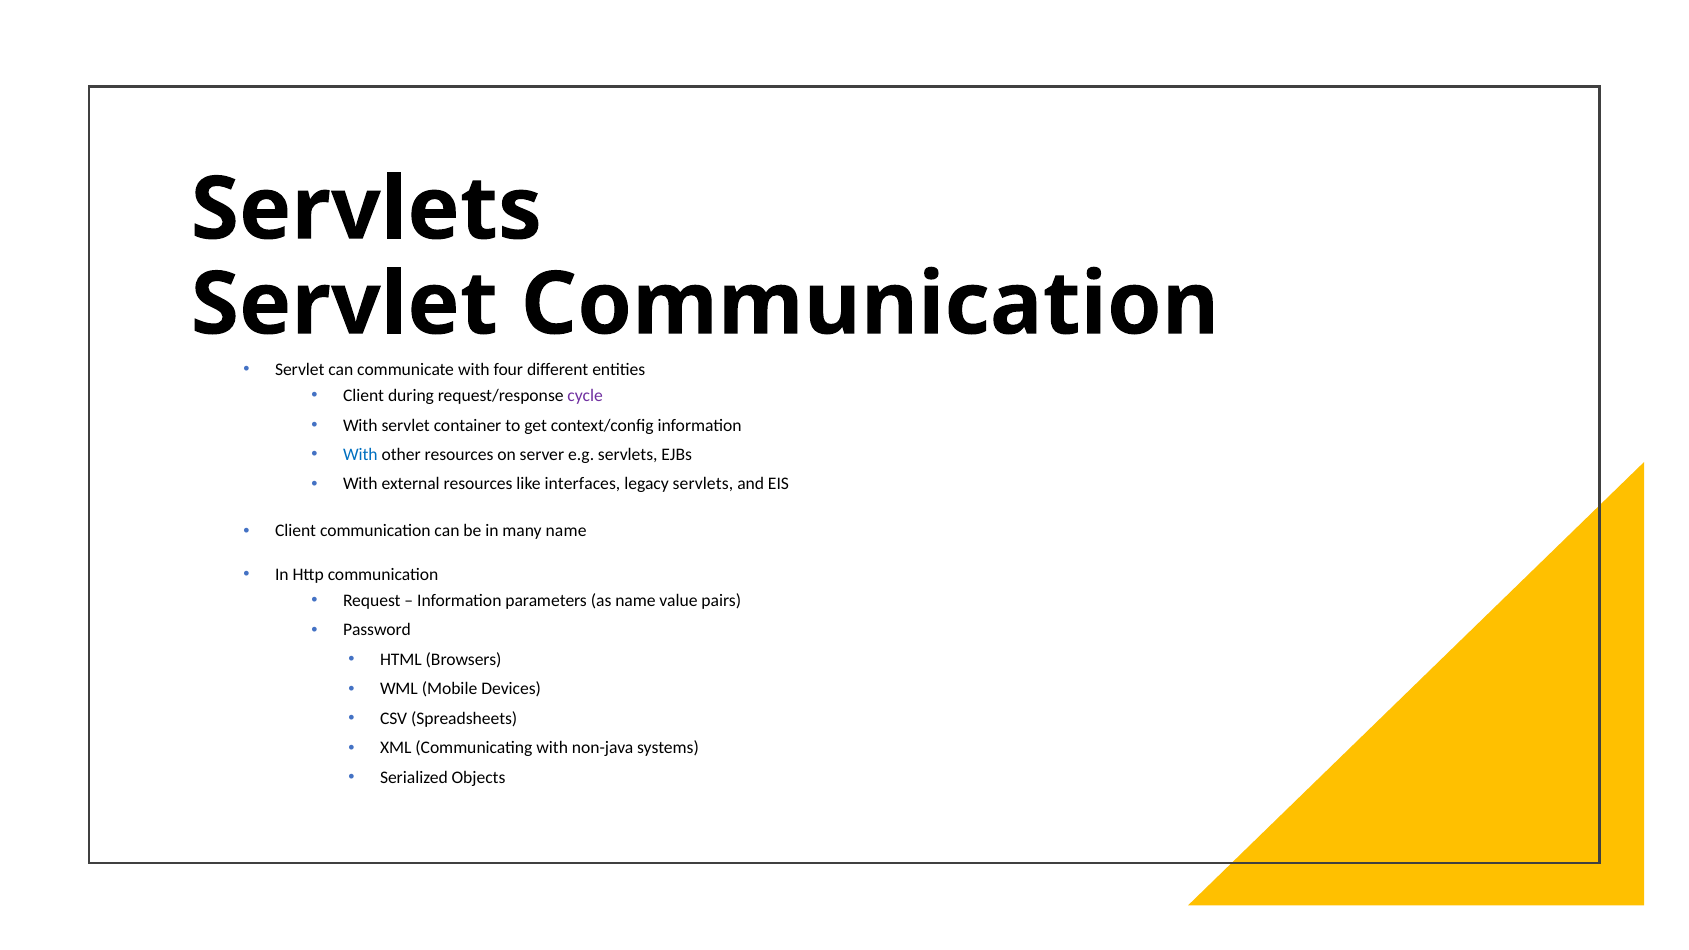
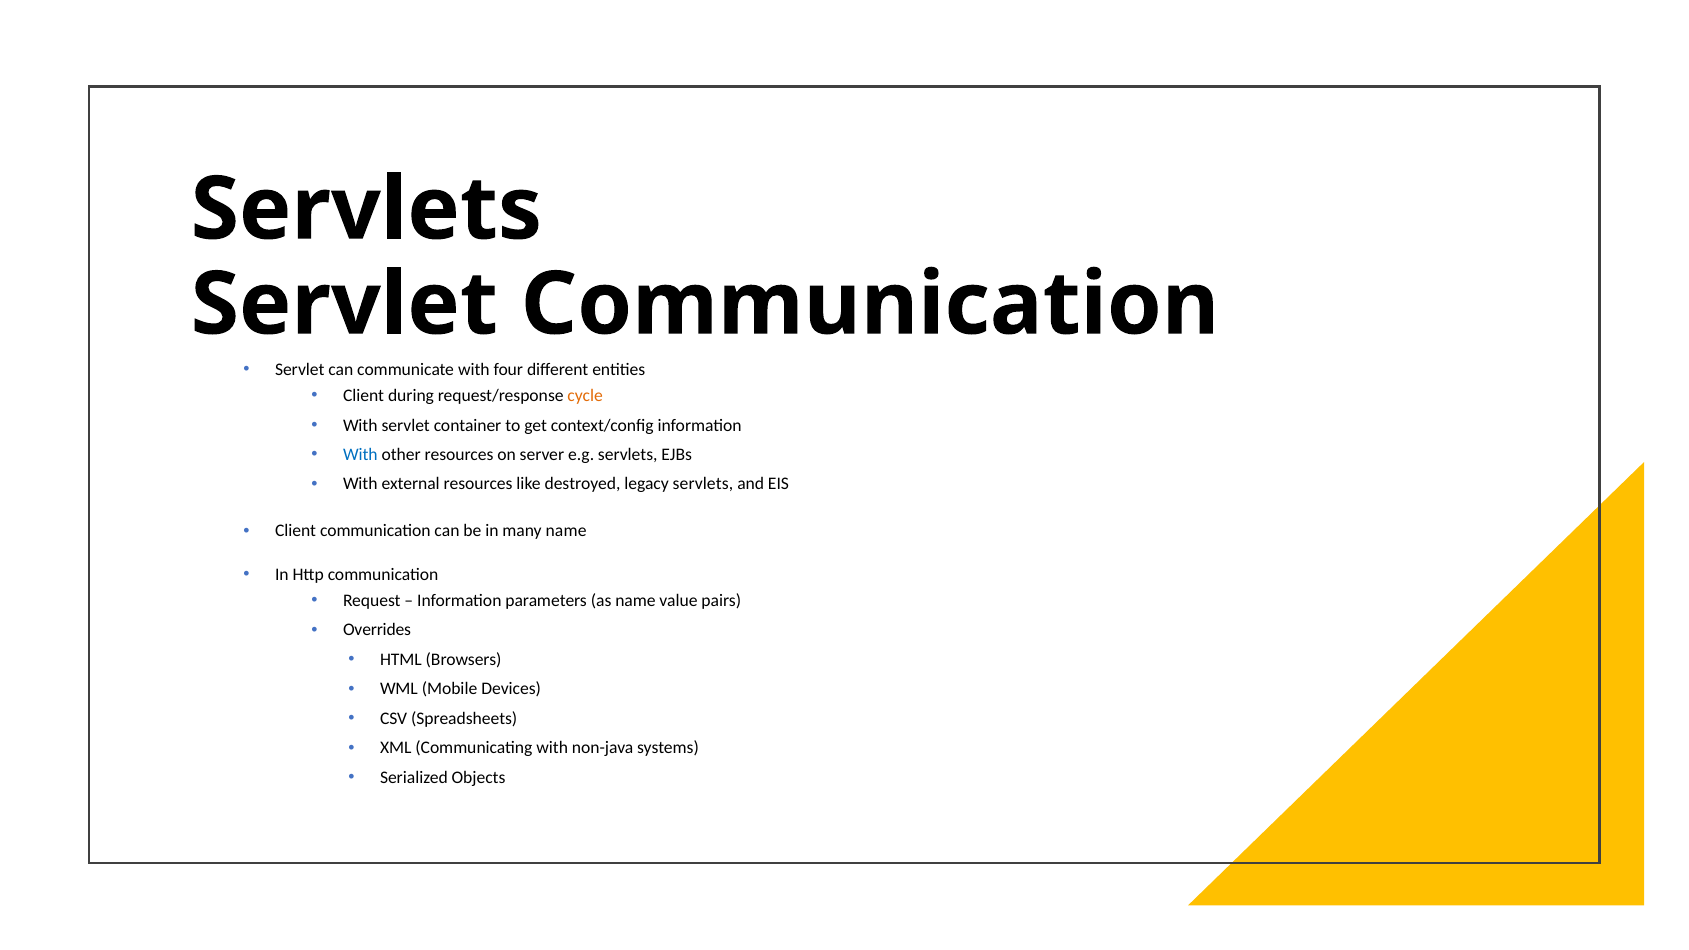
cycle colour: purple -> orange (585, 396)
interfaces: interfaces -> destroyed (583, 484)
Password: Password -> Overrides (377, 630)
